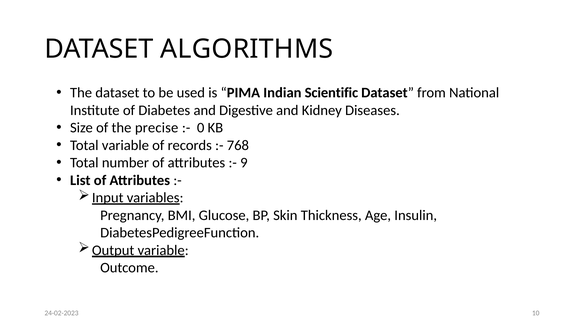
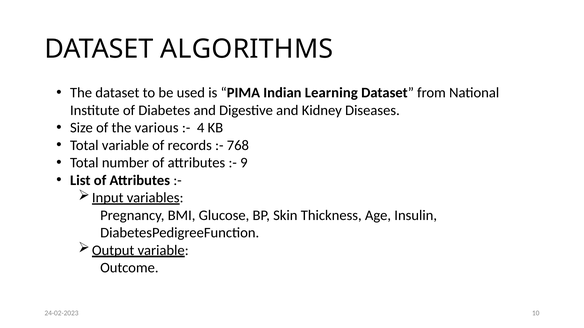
Scientific: Scientific -> Learning (331, 93)
precise: precise -> various (157, 128)
0: 0 -> 4 (201, 128)
